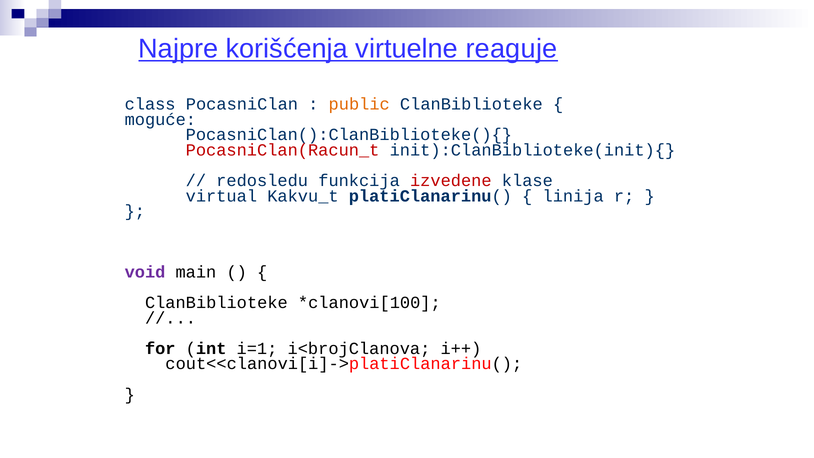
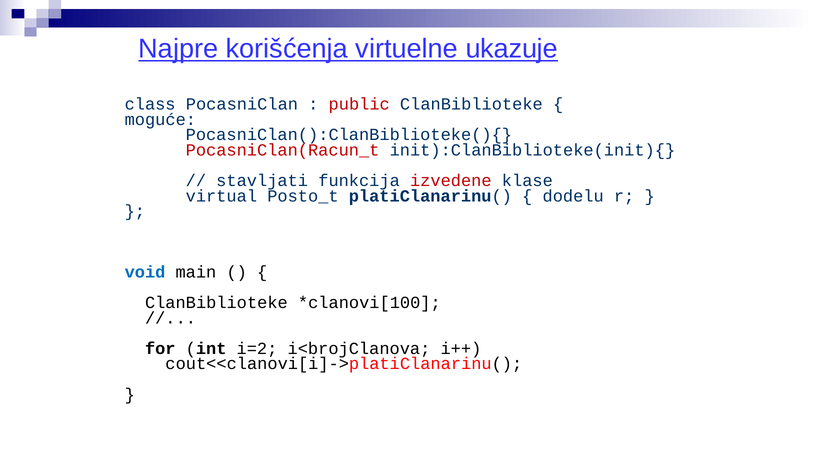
reaguje: reaguje -> ukazuje (512, 49)
public colour: orange -> red (359, 104)
redosledu: redosledu -> stavljati (262, 181)
Kakvu_t: Kakvu_t -> Posto_t (303, 196)
linija: linija -> dodelu (573, 196)
void colour: purple -> blue (145, 272)
i=1: i=1 -> i=2 (257, 349)
